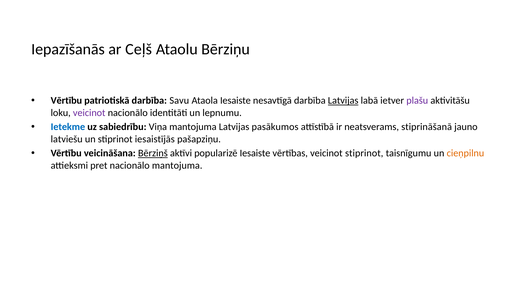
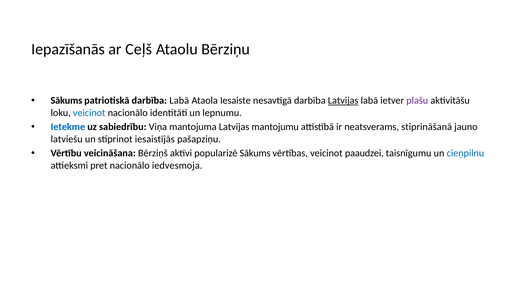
Vērtību: Vērtību -> Sākums (66, 100)
darbība Savu: Savu -> Labā (179, 100)
veicinot colour: purple -> blue (89, 113)
pasākumos: pasākumos -> mantojumu (275, 127)
Bērziņš underline: present -> none (153, 153)
popularizē Iesaiste: Iesaiste -> Sākums (255, 153)
veicinot stiprinot: stiprinot -> paaudzei (364, 153)
cieņpilnu colour: orange -> blue (465, 153)
nacionālo mantojuma: mantojuma -> iedvesmoja (177, 165)
